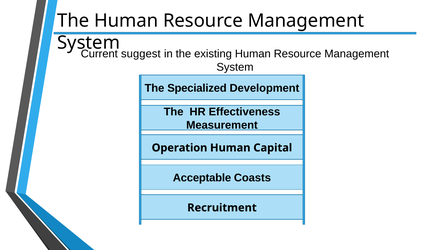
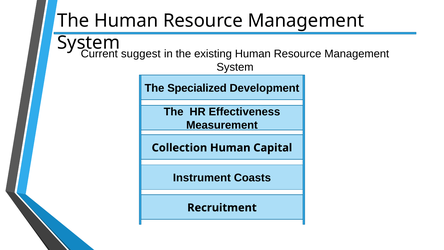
Operation: Operation -> Collection (179, 148)
Acceptable: Acceptable -> Instrument (202, 178)
